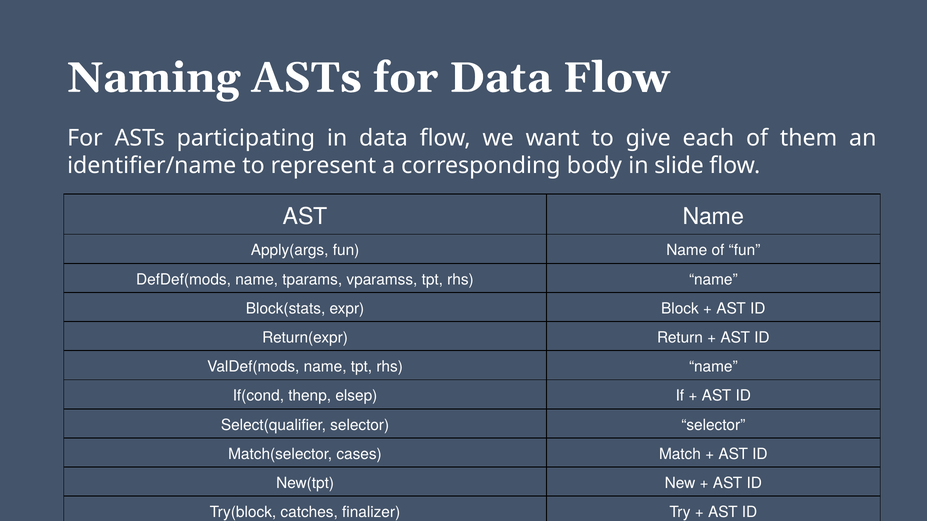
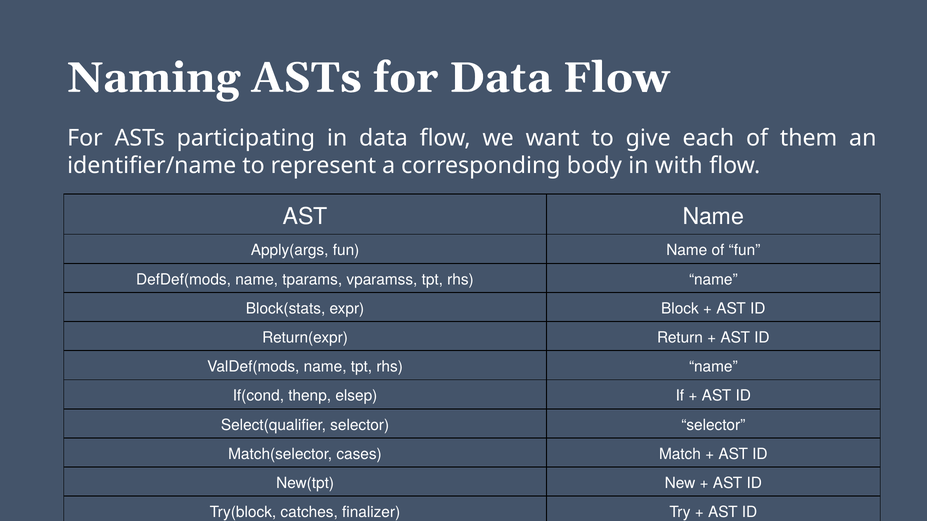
slide: slide -> with (679, 166)
